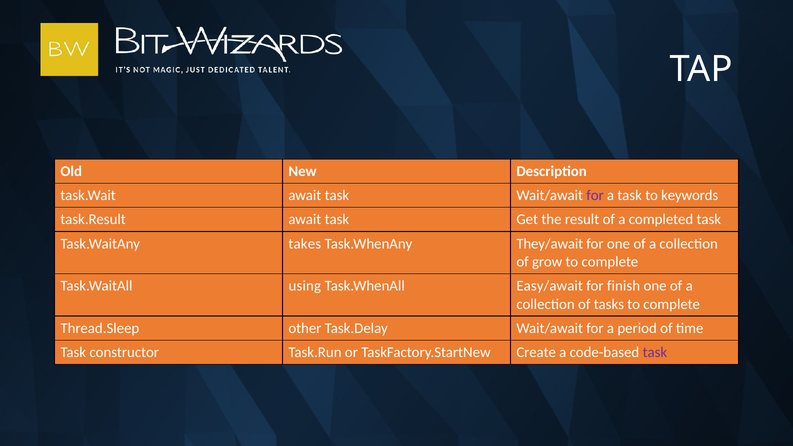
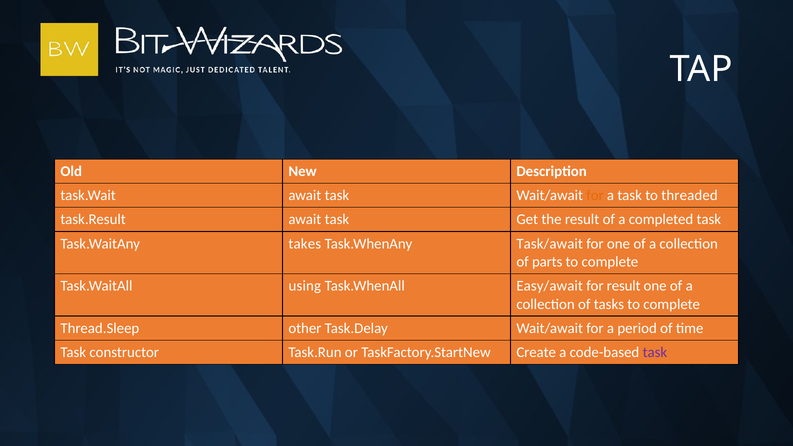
for colour: purple -> orange (595, 196)
keywords: keywords -> threaded (690, 196)
They/await: They/await -> Task/await (550, 244)
grow: grow -> parts (547, 262)
for finish: finish -> result (624, 286)
